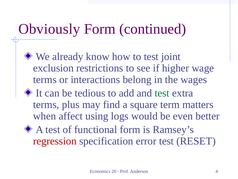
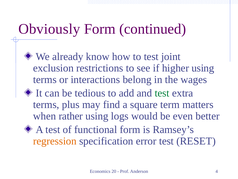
higher wage: wage -> using (203, 68)
affect: affect -> rather (71, 116)
regression colour: red -> orange (55, 141)
